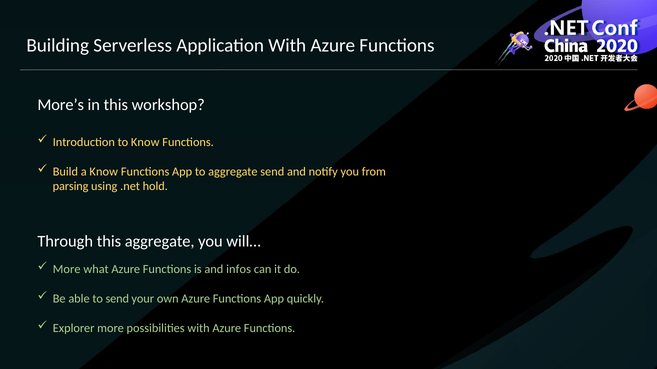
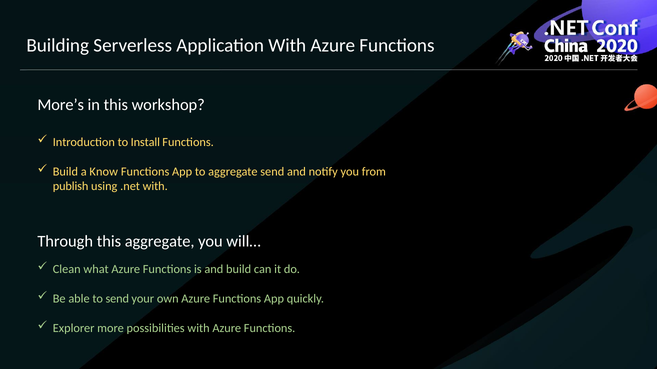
to Know: Know -> Install (145, 142)
parsing: parsing -> publish (71, 187)
.net hold: hold -> with (155, 187)
More: More -> Clean (67, 270)
and infos: infos -> build (239, 270)
